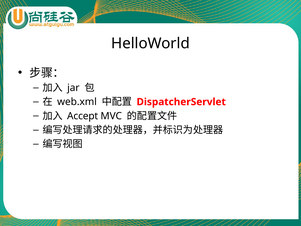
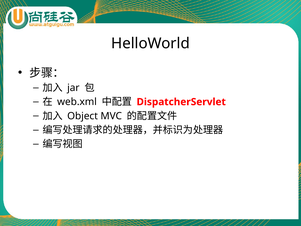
Accept: Accept -> Object (83, 116)
